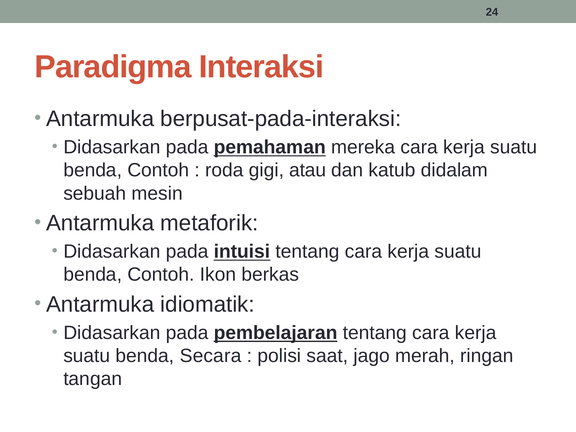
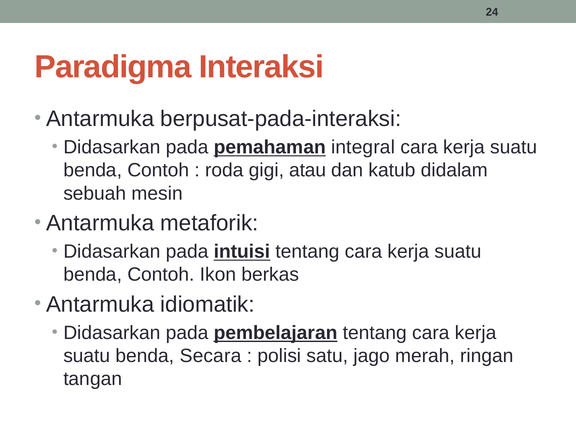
mereka: mereka -> integral (363, 147)
saat: saat -> satu (327, 356)
